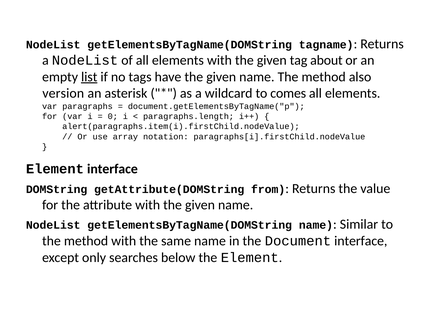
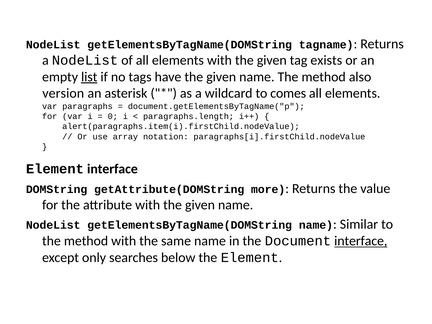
about: about -> exists (326, 60)
from: from -> more (268, 189)
interface underline: none -> present (361, 241)
